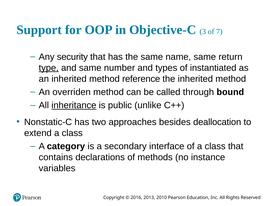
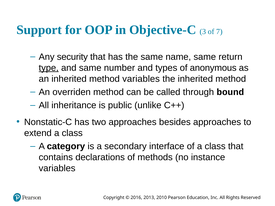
instantiated: instantiated -> anonymous (213, 68)
method reference: reference -> variables (141, 79)
inheritance underline: present -> none (74, 105)
besides deallocation: deallocation -> approaches (217, 122)
